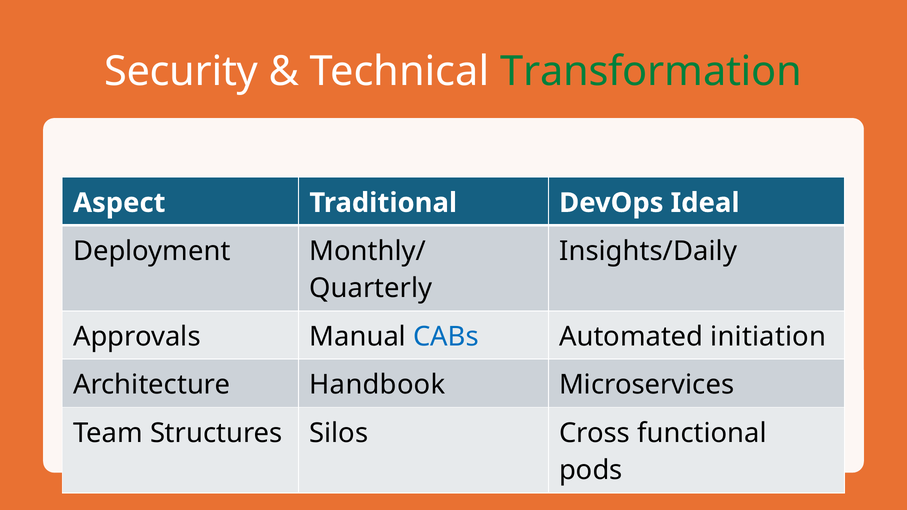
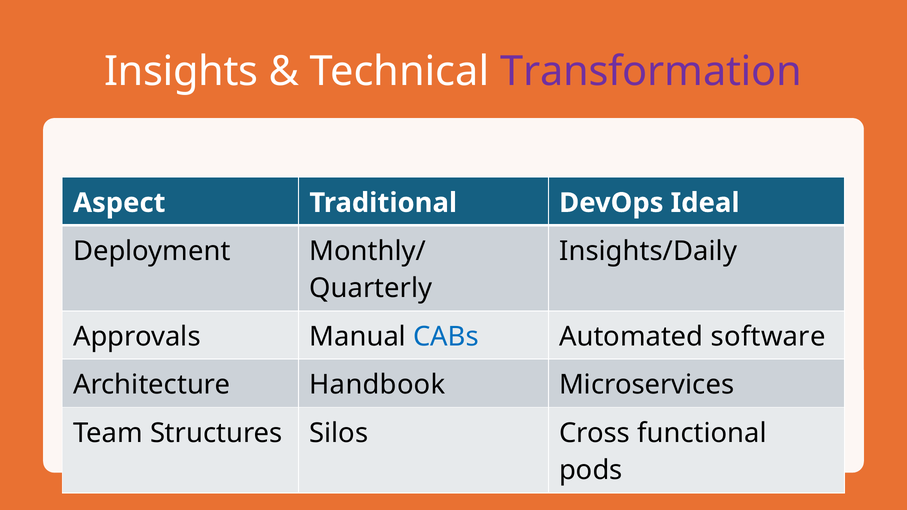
Security: Security -> Insights (181, 71)
Transformation colour: green -> purple (651, 71)
initiation: initiation -> software (768, 337)
